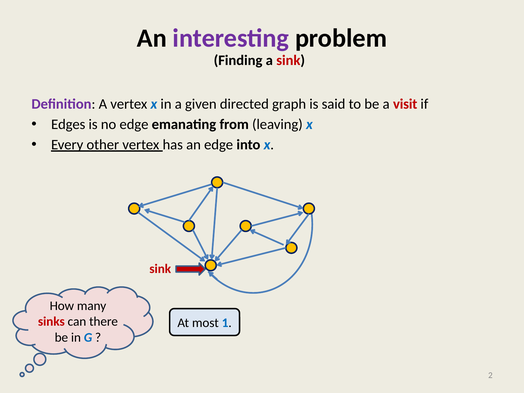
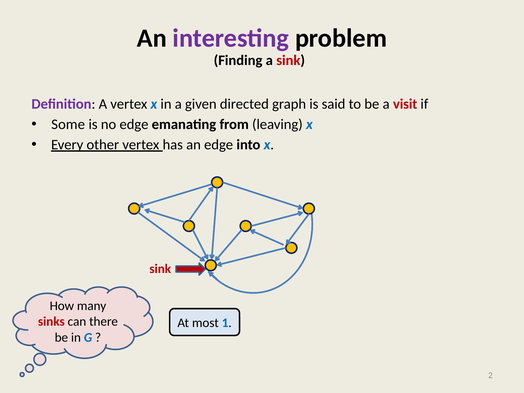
Edges: Edges -> Some (68, 124)
